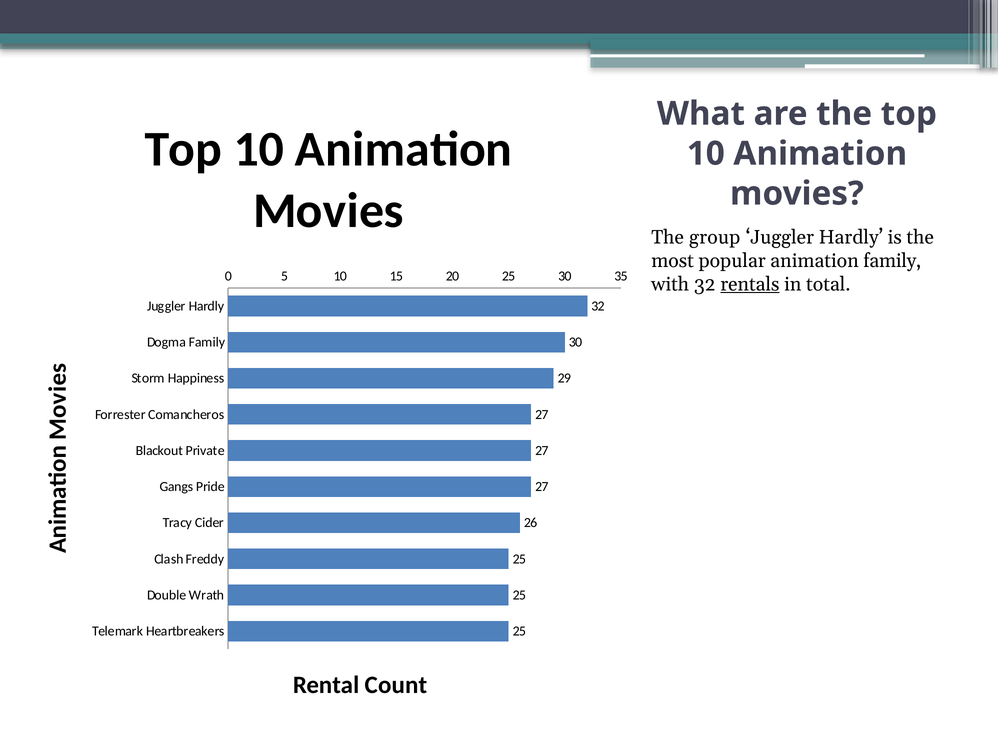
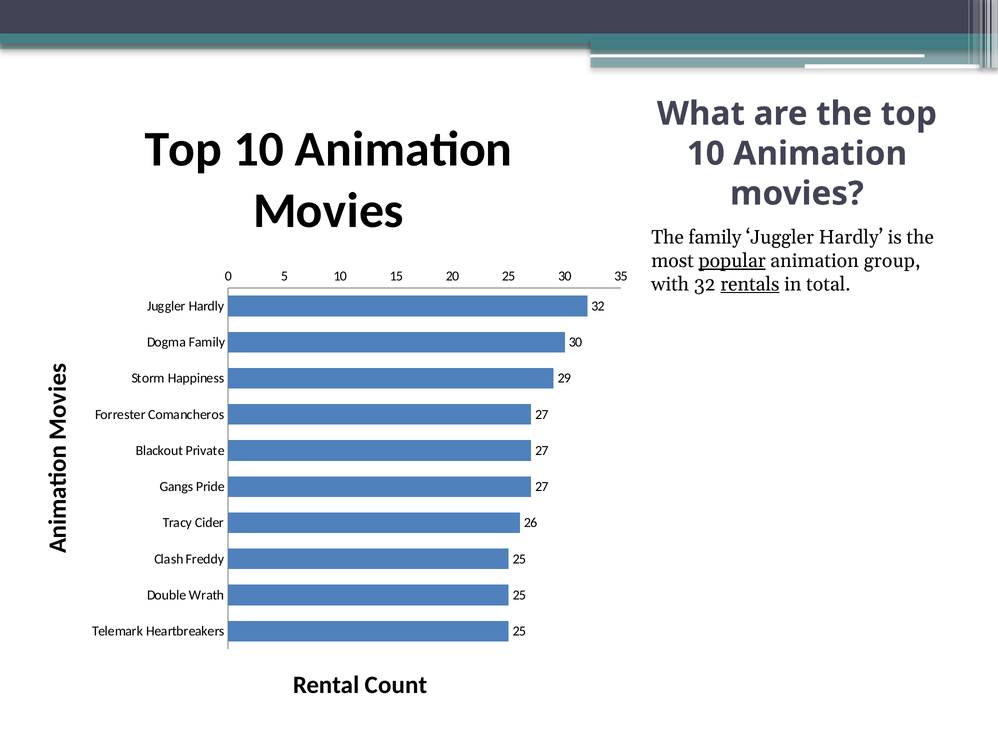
The group: group -> family (715, 237)
popular underline: none -> present (732, 261)
animation family: family -> group (892, 261)
